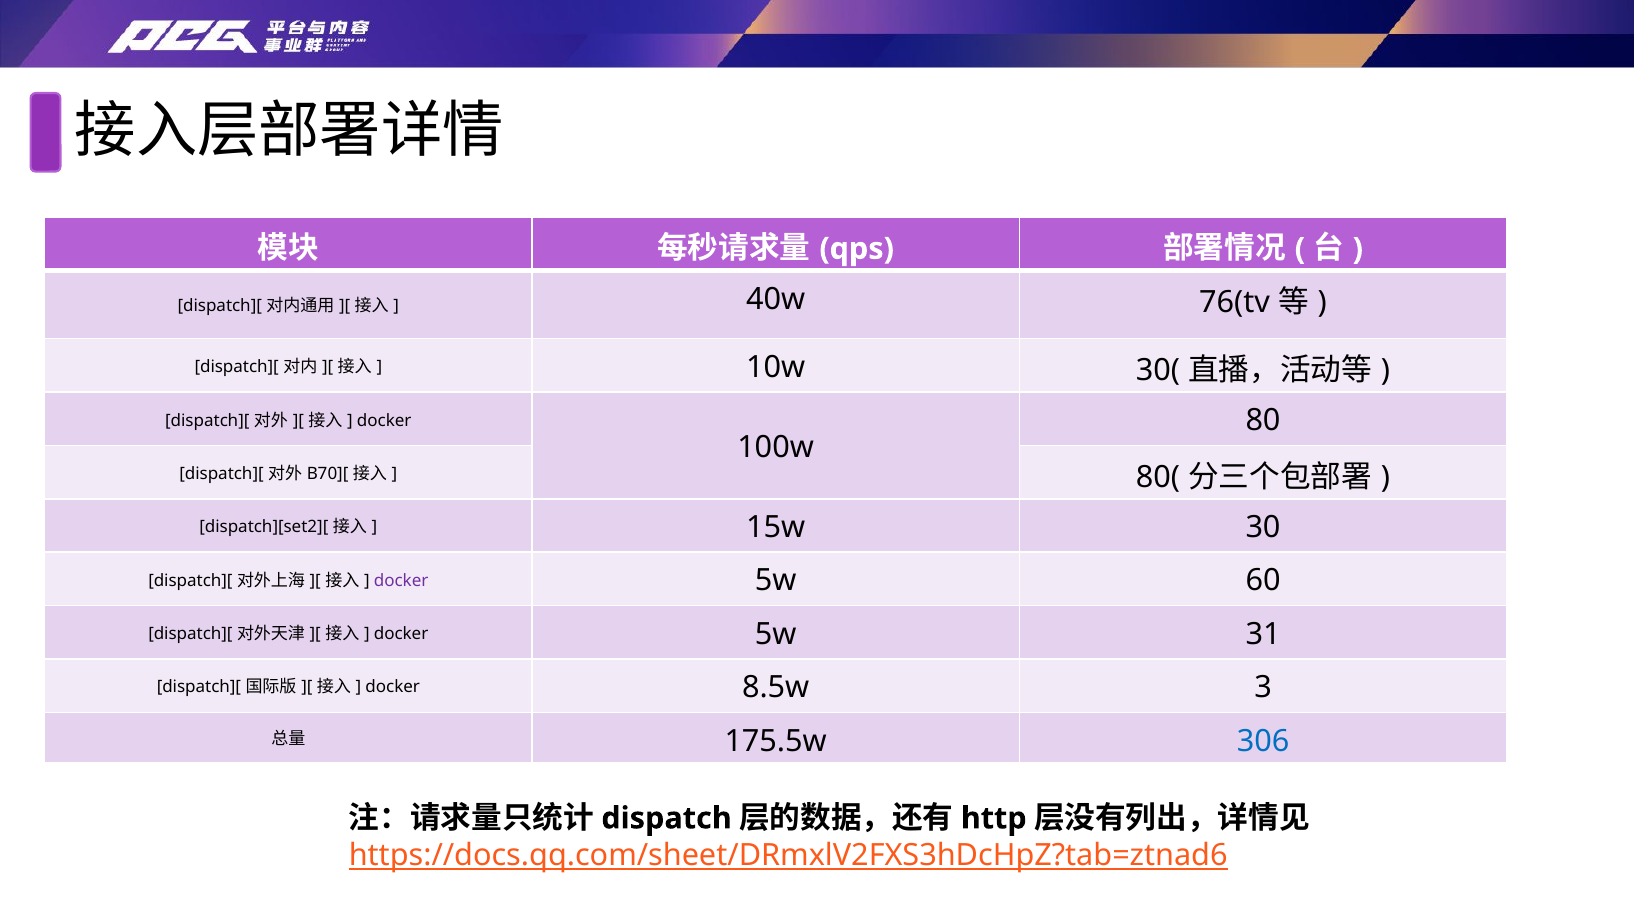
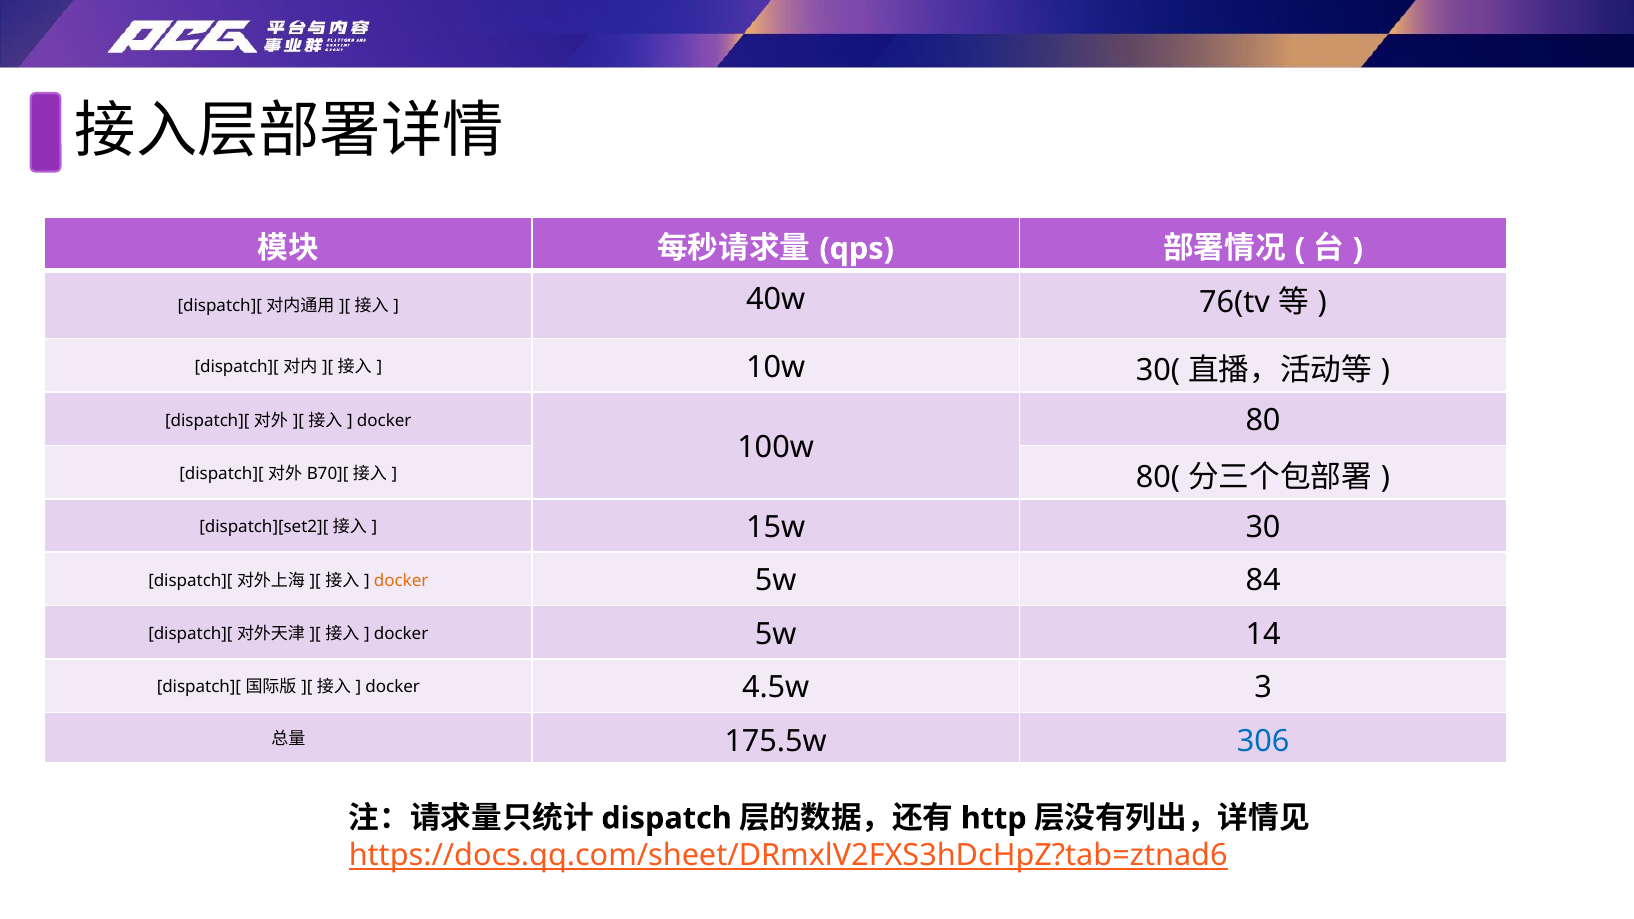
docker colour: purple -> orange (401, 581)
60: 60 -> 84 (1263, 581)
31: 31 -> 14 (1263, 634)
8.5w: 8.5w -> 4.5w (776, 688)
